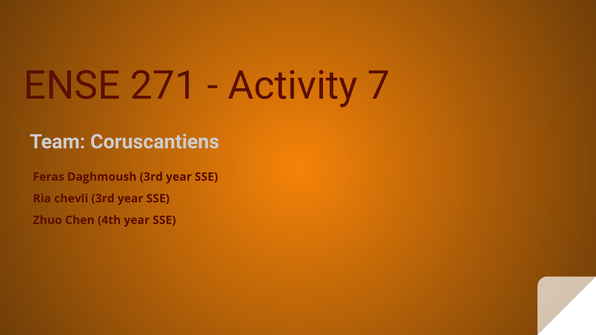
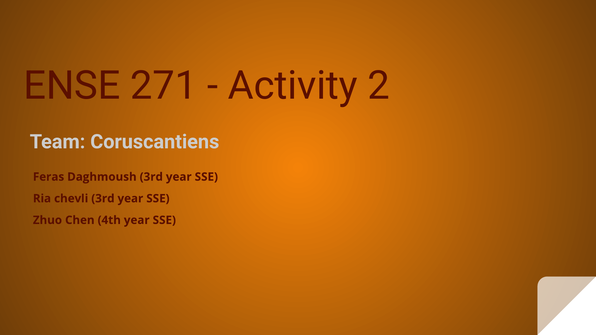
7: 7 -> 2 (379, 86)
